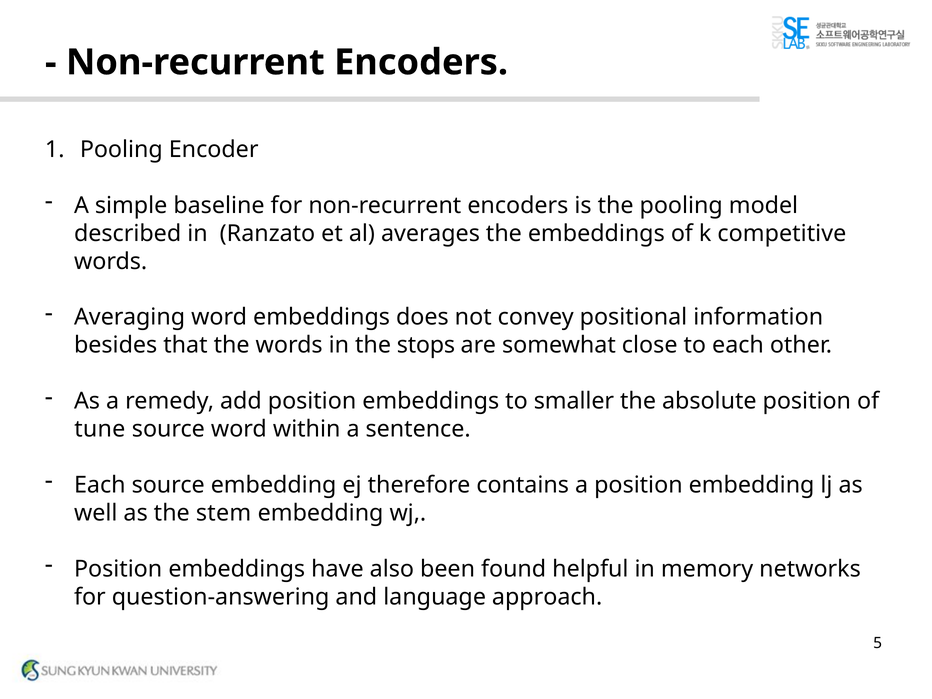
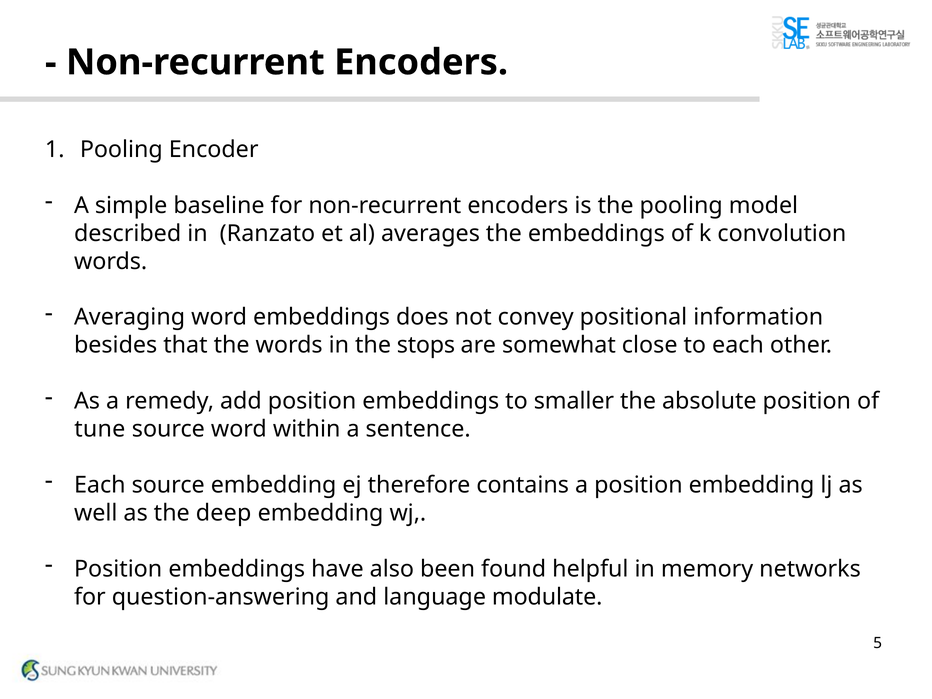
competitive: competitive -> convolution (782, 233)
stem: stem -> deep (224, 513)
approach: approach -> modulate (547, 597)
